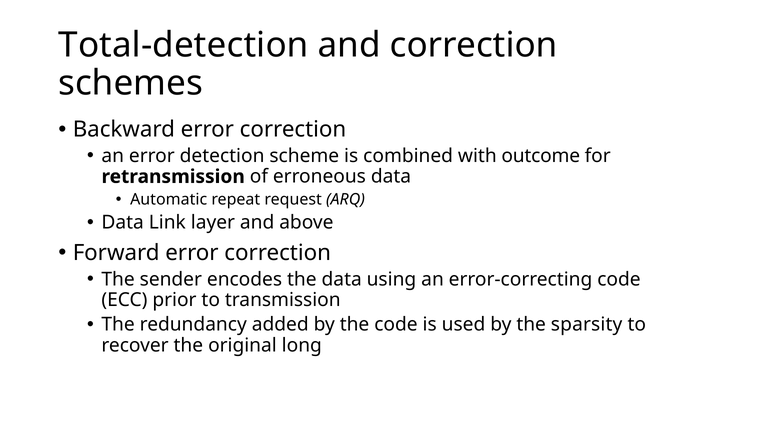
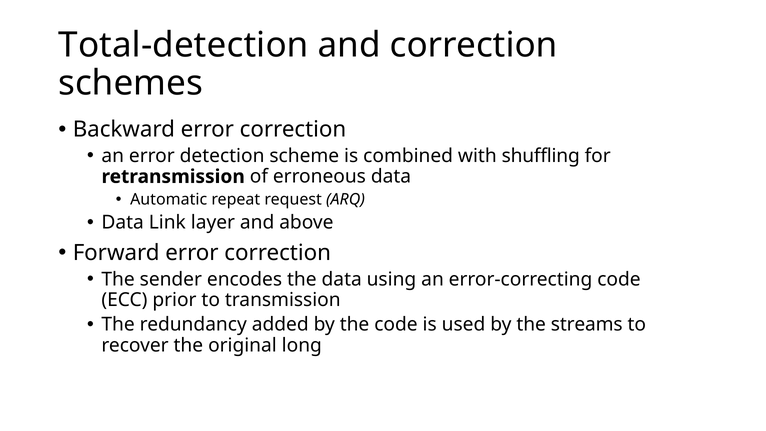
outcome: outcome -> shuffling (541, 156)
sparsity: sparsity -> streams (587, 324)
